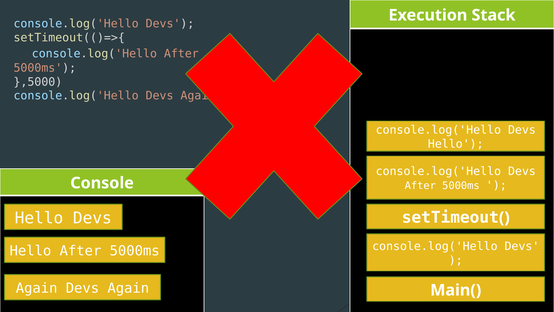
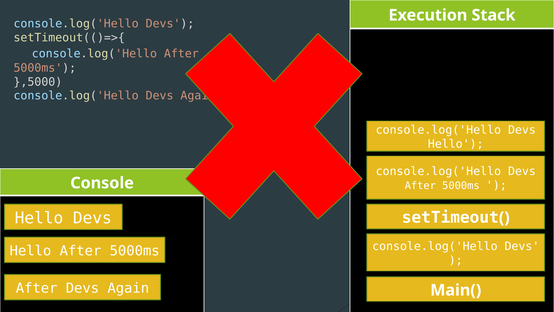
Again: Again -> After (37, 288)
